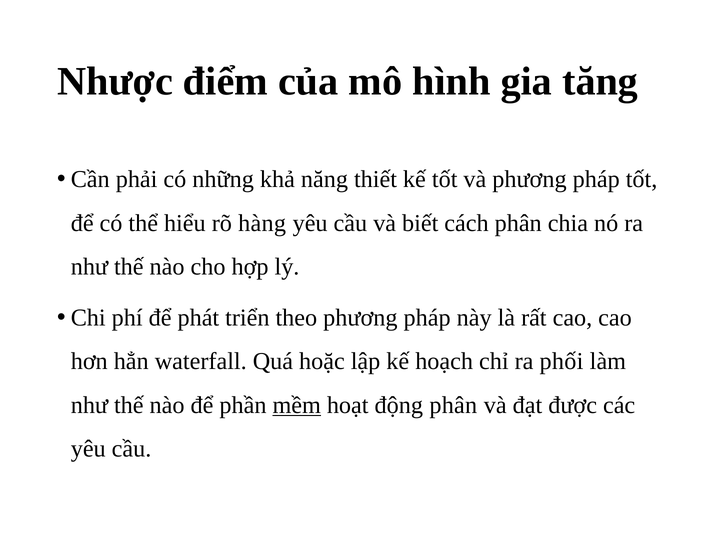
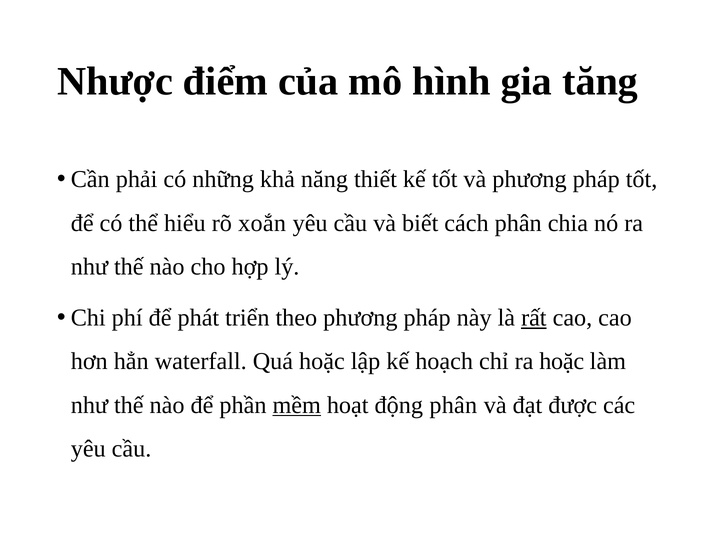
hàng: hàng -> xoắn (262, 223)
rất underline: none -> present (534, 318)
ra phối: phối -> hoặc (562, 361)
